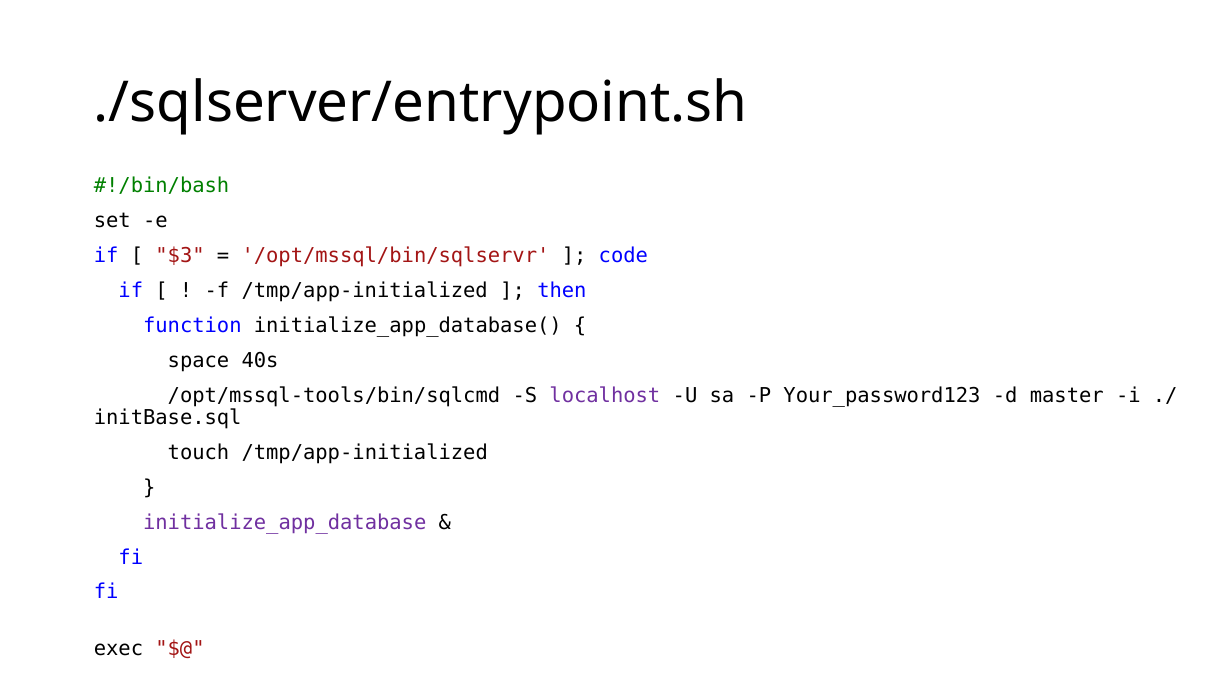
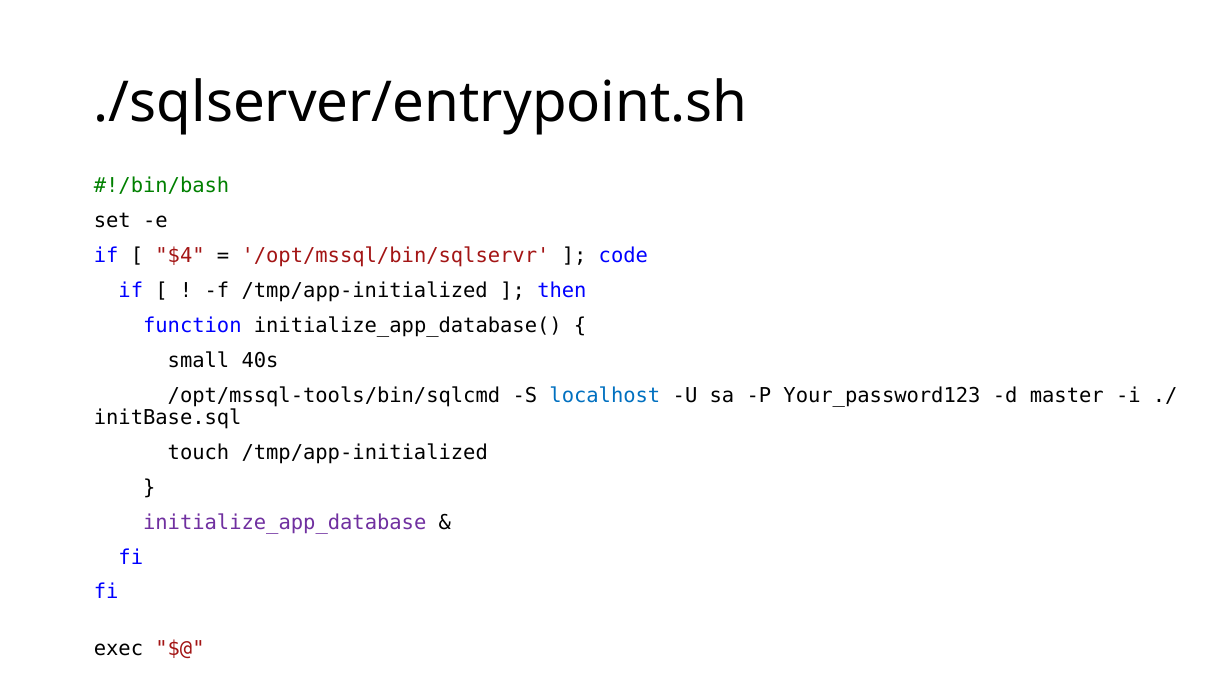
$3: $3 -> $4 (180, 256)
space: space -> small (199, 361)
localhost colour: purple -> blue (605, 396)
